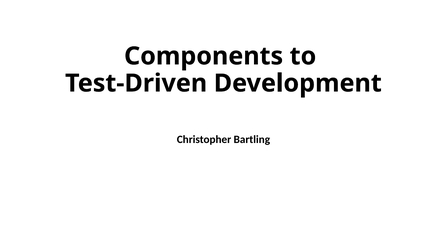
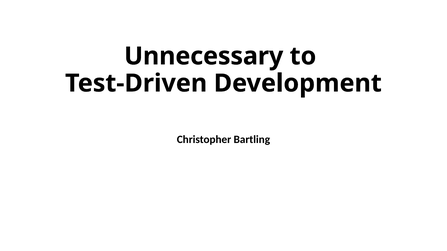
Components: Components -> Unnecessary (204, 56)
